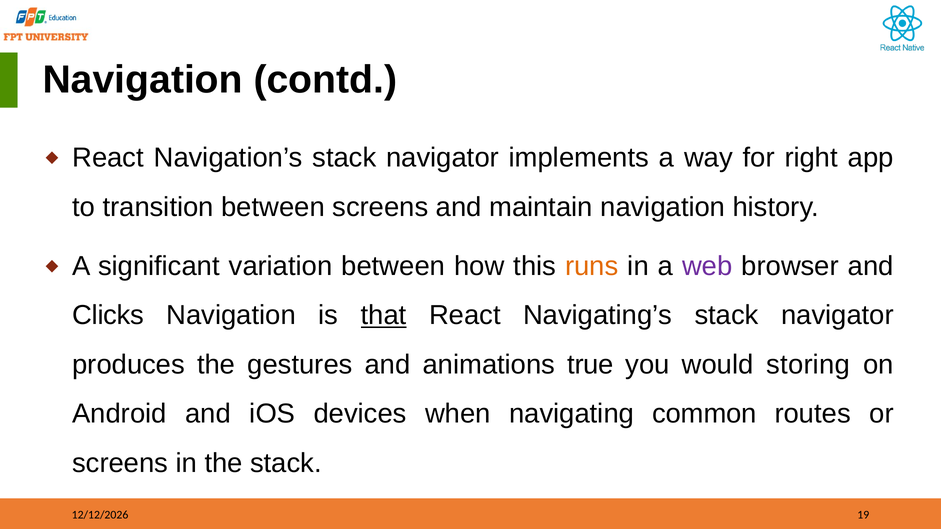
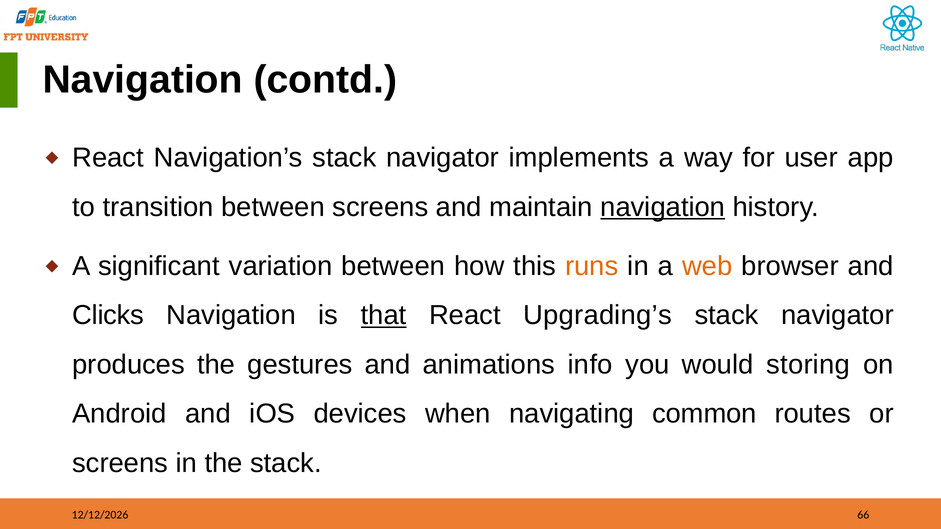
right: right -> user (811, 158)
navigation underline: none -> present (663, 207)
web colour: purple -> orange (707, 266)
Navigating’s: Navigating’s -> Upgrading’s (598, 316)
true: true -> info (590, 365)
19: 19 -> 66 (863, 515)
